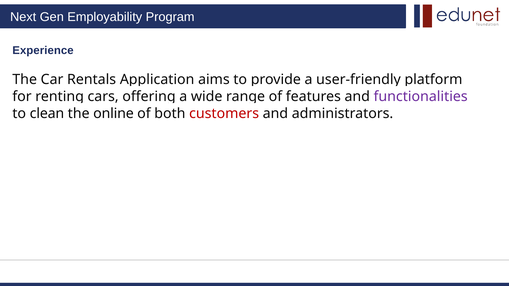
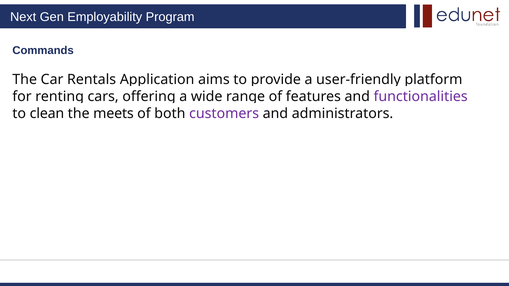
Experience: Experience -> Commands (43, 51)
online: online -> meets (114, 114)
customers colour: red -> purple (224, 114)
